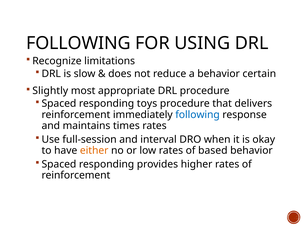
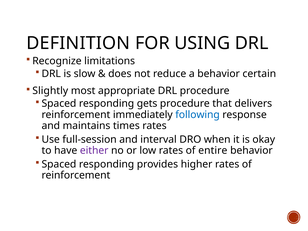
FOLLOWING: FOLLOWING -> DEFINITION (78, 43)
toys: toys -> gets (147, 104)
either colour: orange -> purple (94, 150)
based: based -> entire (213, 150)
